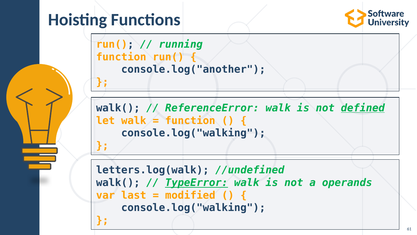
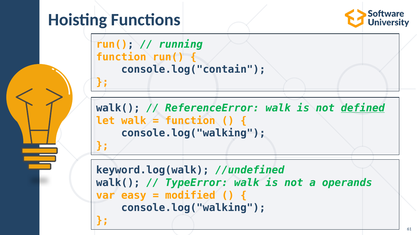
console.log("another: console.log("another -> console.log("contain (193, 69)
letters.log(walk: letters.log(walk -> keyword.log(walk (153, 170)
TypeError underline: present -> none (197, 182)
last: last -> easy (134, 195)
